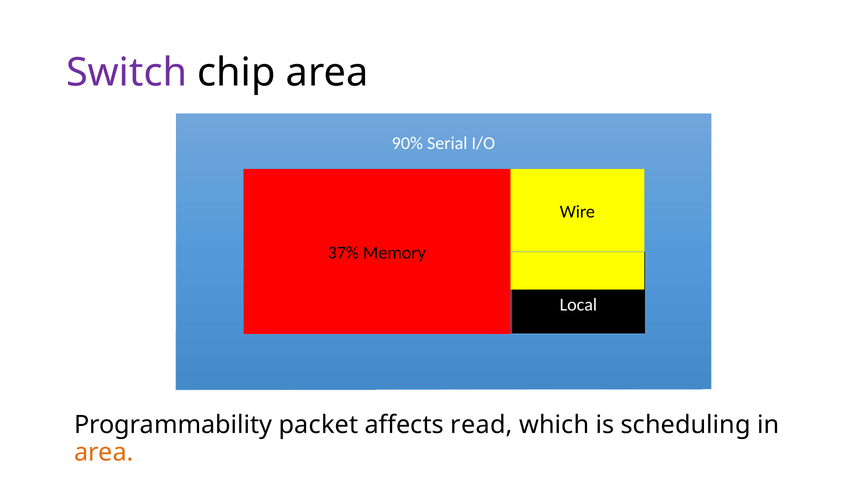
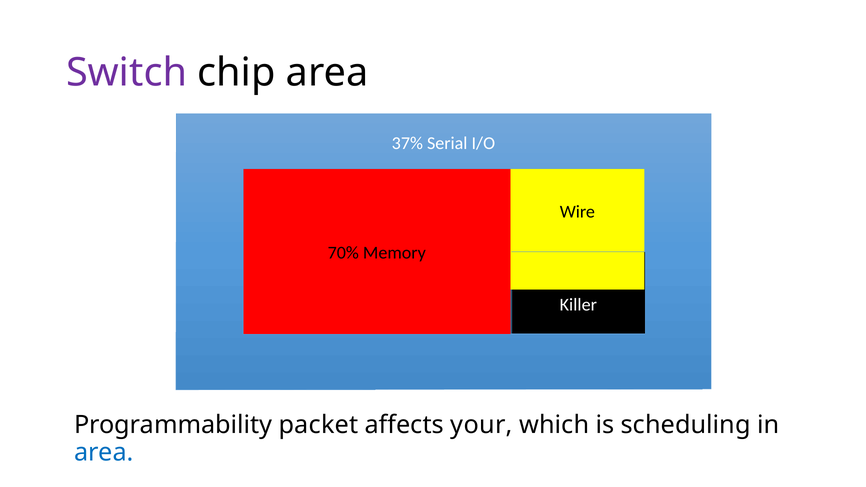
90%: 90% -> 37% (407, 144)
37%: 37% -> 70% (343, 253)
Local: Local -> Killer (578, 305)
read: read -> your (481, 425)
area colour: orange -> blue (104, 452)
